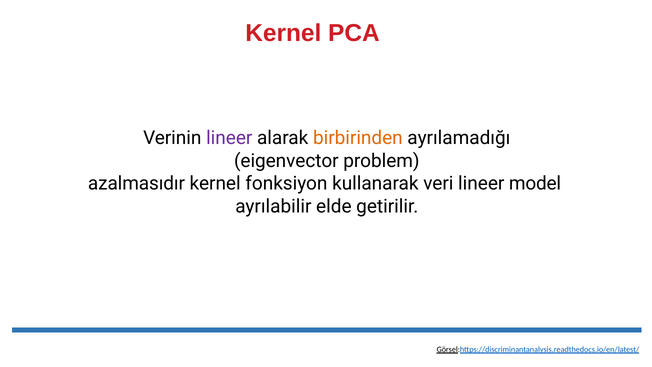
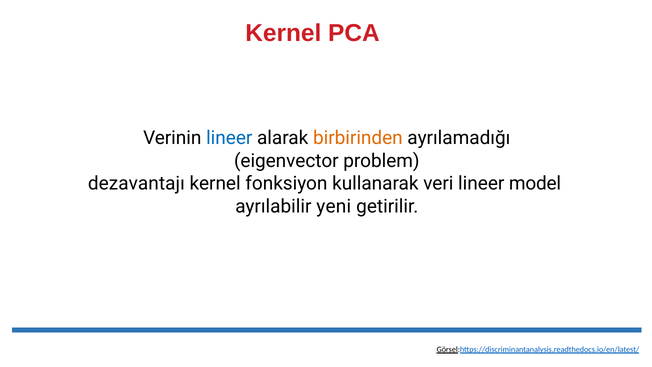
lineer colour: purple -> blue (229, 138)
azalmasıdır: azalmasıdır -> dezavantajı (136, 183)
elde: elde -> yeni (334, 206)
